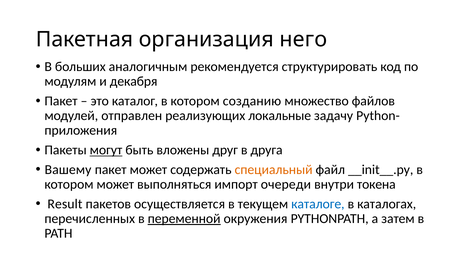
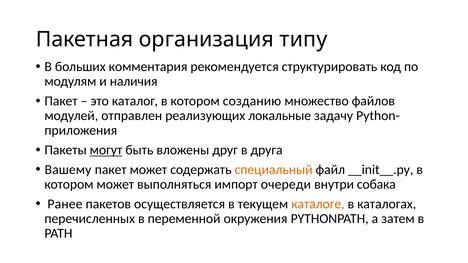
него: него -> типу (303, 39)
аналогичным: аналогичным -> комментария (148, 67)
декабря: декабря -> наличия (134, 82)
токена: токена -> собака (376, 185)
Result: Result -> Ранее (65, 204)
каталоге colour: blue -> orange (318, 204)
переменной underline: present -> none (184, 219)
